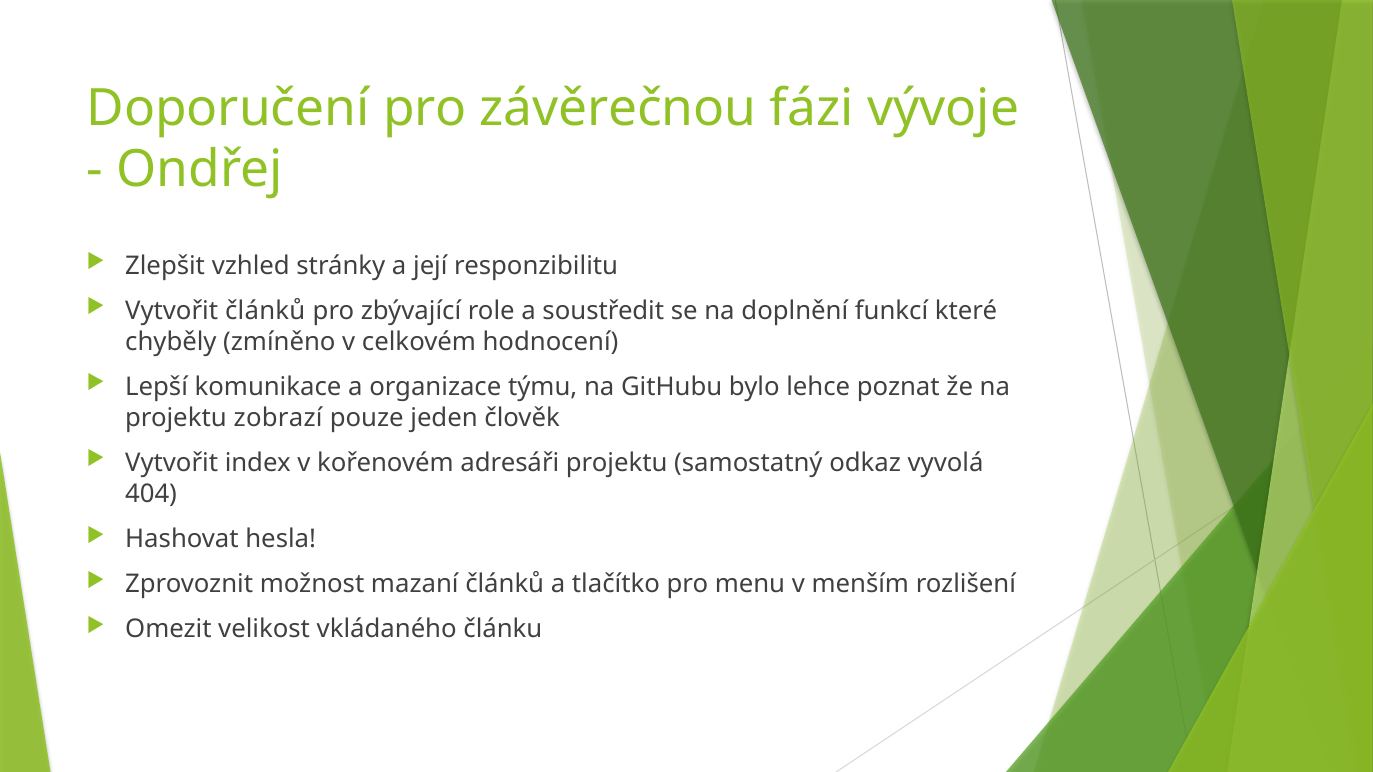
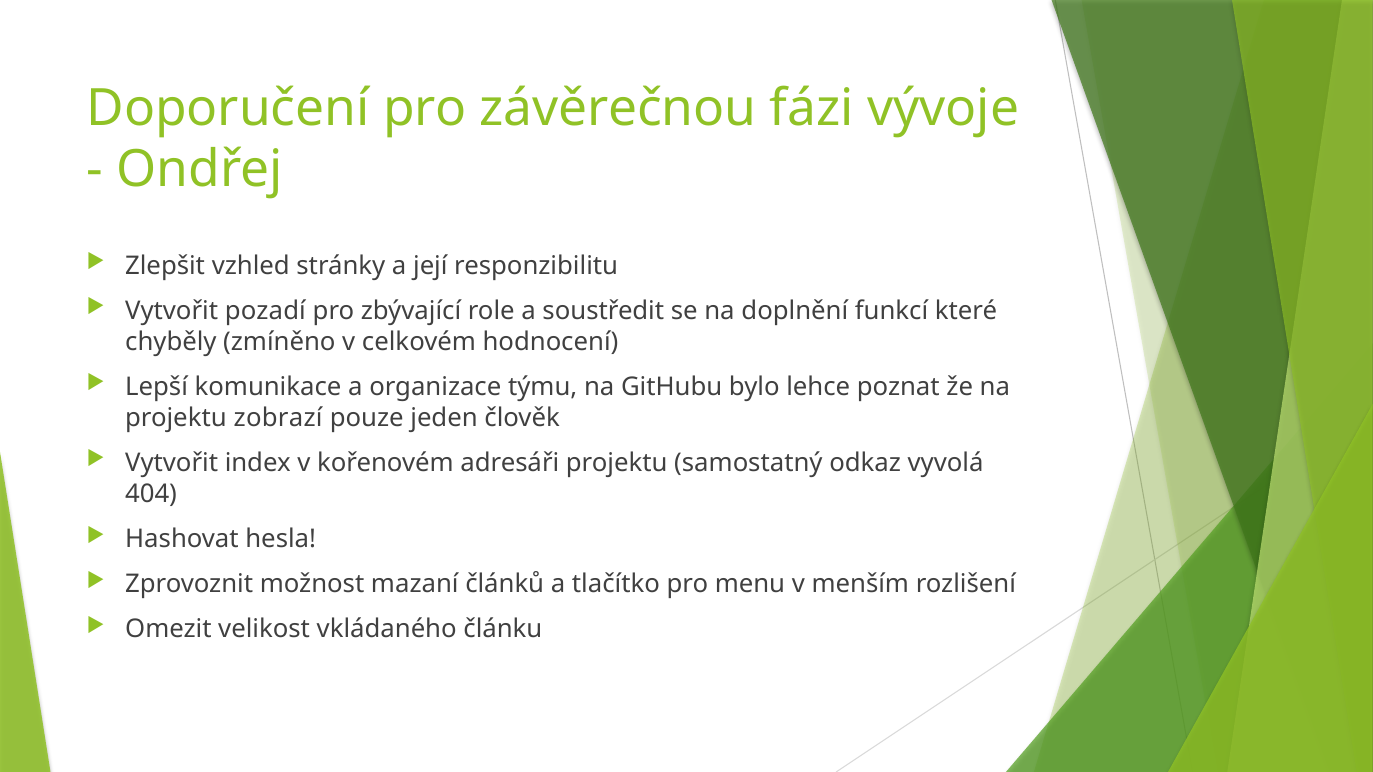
Vytvořit článků: článků -> pozadí (265, 311)
